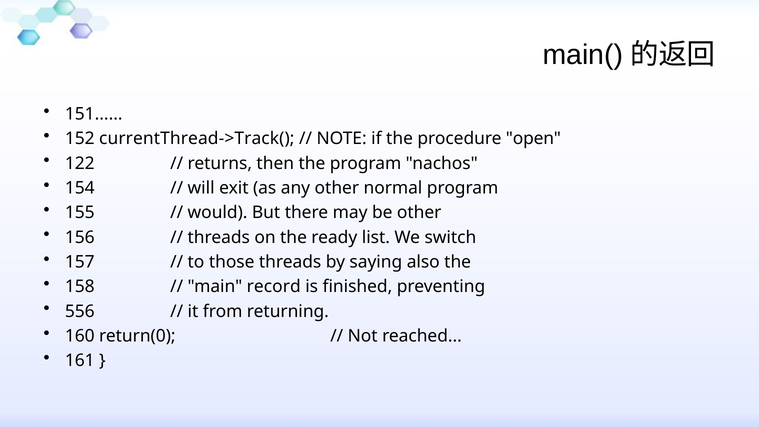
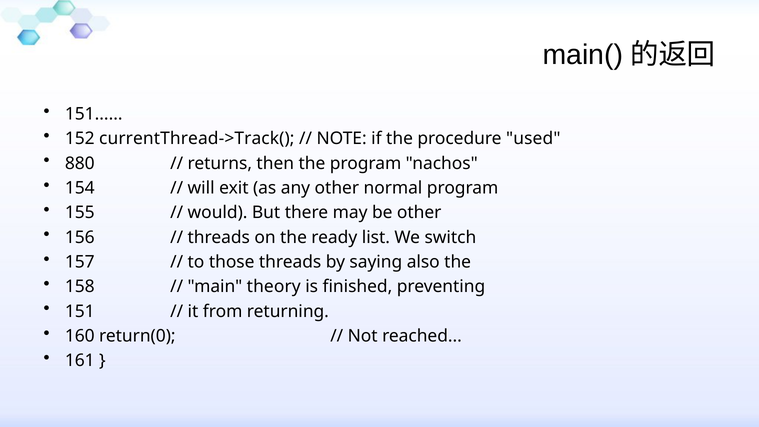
open: open -> used (533, 139)
122: 122 -> 880 (80, 163)
record: record -> theory (274, 287)
556: 556 -> 151 (80, 311)
